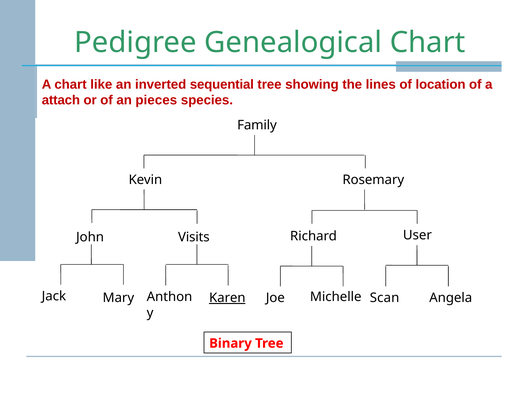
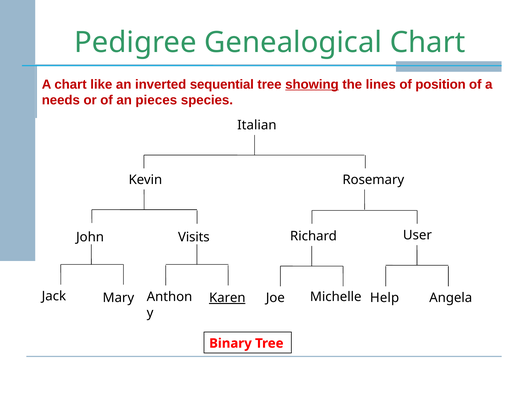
showing underline: none -> present (312, 84)
location: location -> position (441, 84)
attach: attach -> needs (61, 100)
Family: Family -> Italian (257, 125)
Scan: Scan -> Help (385, 298)
